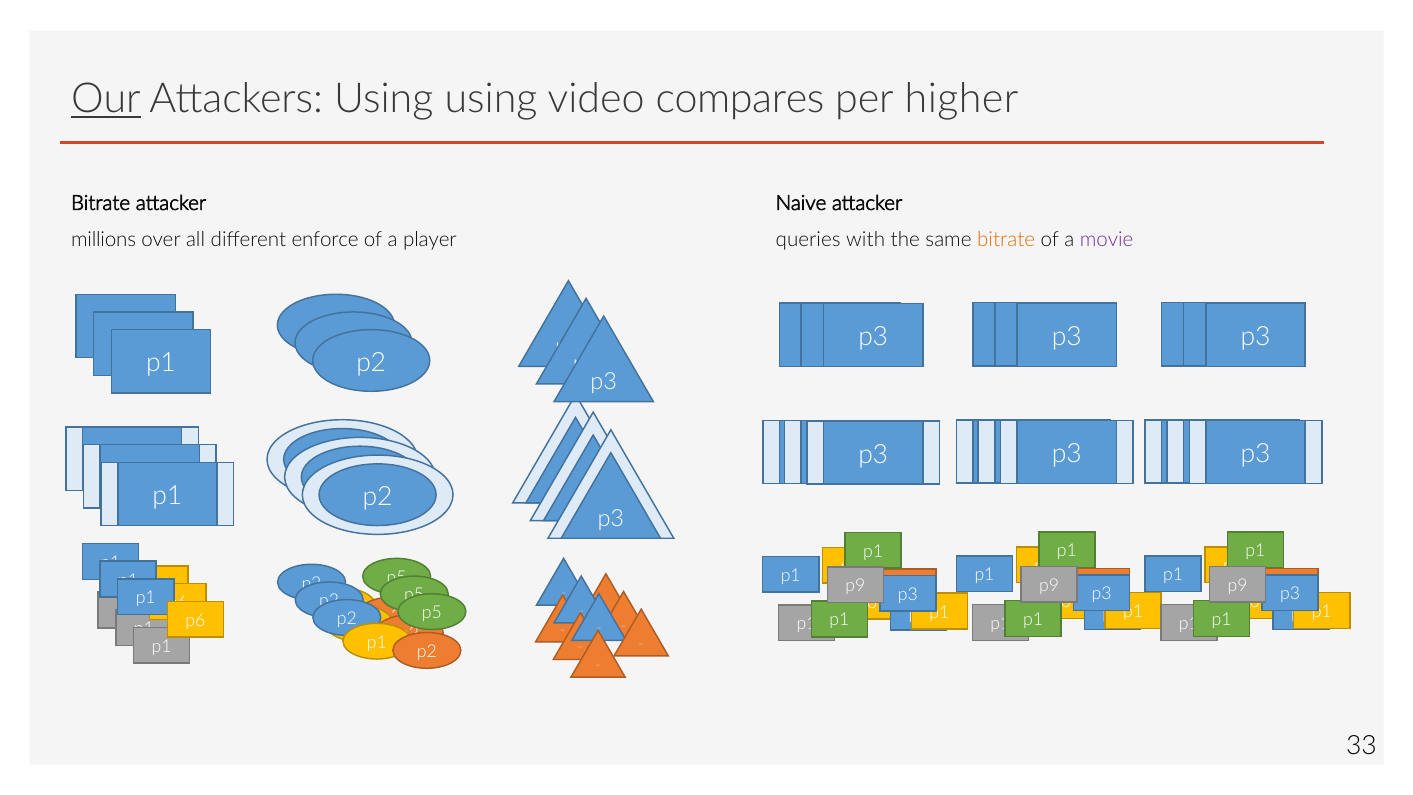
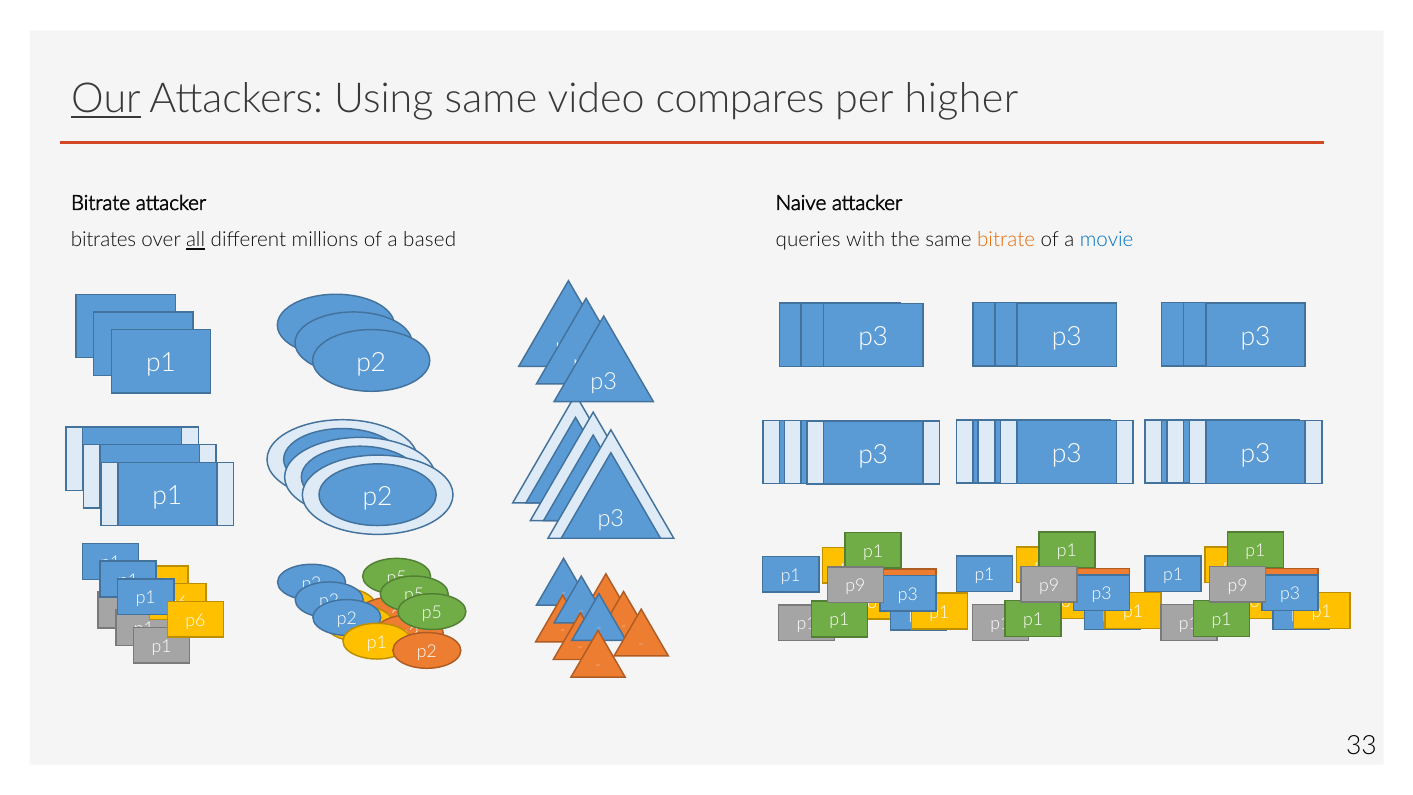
Using using: using -> same (491, 99)
millions: millions -> bitrates (104, 240)
all underline: none -> present (196, 240)
enforce: enforce -> millions (325, 240)
player: player -> based (430, 240)
movie colour: purple -> blue (1107, 240)
